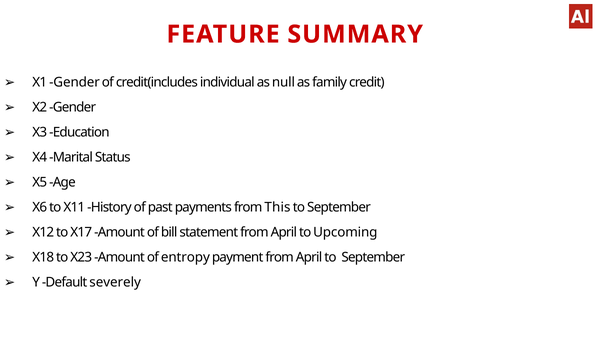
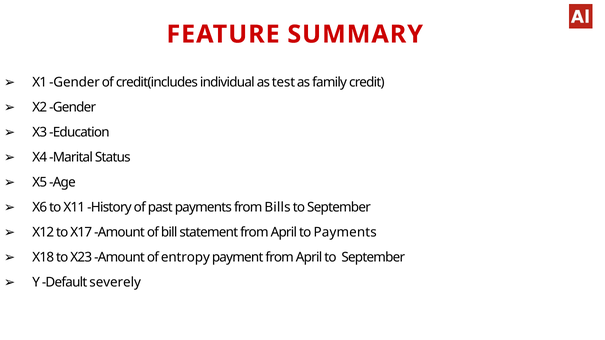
null: null -> test (283, 83)
This: This -> Bills (278, 208)
to Upcoming: Upcoming -> Payments (345, 233)
